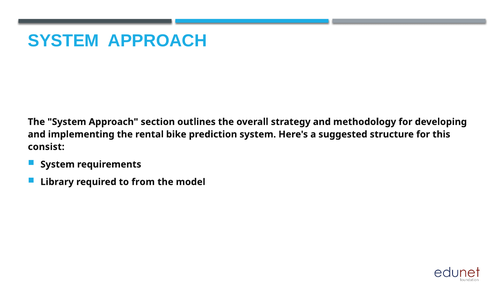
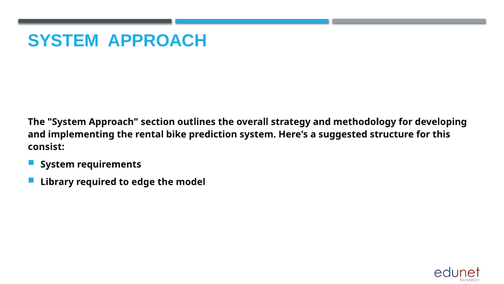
from: from -> edge (143, 182)
